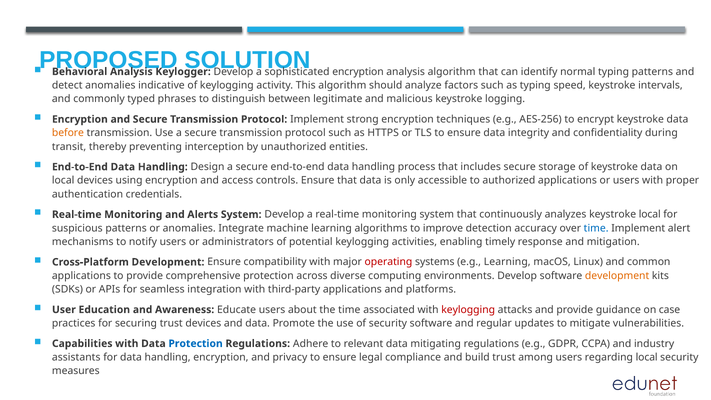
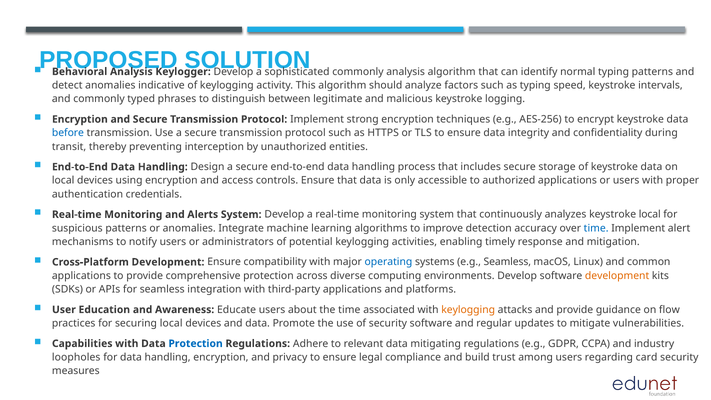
sophisticated encryption: encryption -> commonly (358, 72)
before colour: orange -> blue (68, 133)
operating colour: red -> blue (388, 262)
e.g Learning: Learning -> Seamless (507, 262)
keylogging colour: red -> orange (468, 310)
case: case -> flow (669, 310)
securing trust: trust -> local (171, 323)
assistants: assistants -> loopholes (76, 357)
regarding local: local -> card (647, 357)
